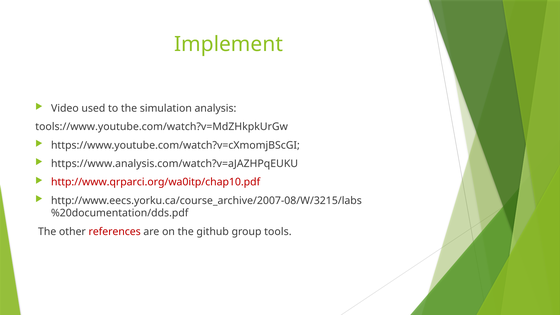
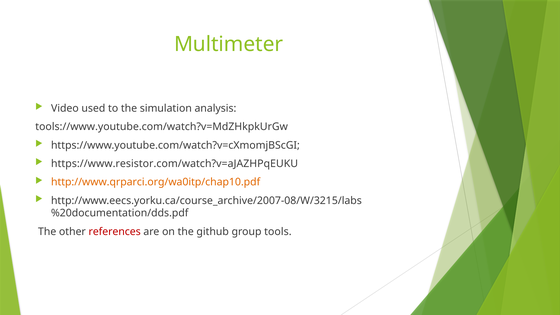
Implement: Implement -> Multimeter (229, 44)
https://www.analysis.com/watch?v=aJAZHPqEUKU: https://www.analysis.com/watch?v=aJAZHPqEUKU -> https://www.resistor.com/watch?v=aJAZHPqEUKU (175, 164)
http://www.qrparci.org/wa0itp/chap10.pdf colour: red -> orange (156, 182)
